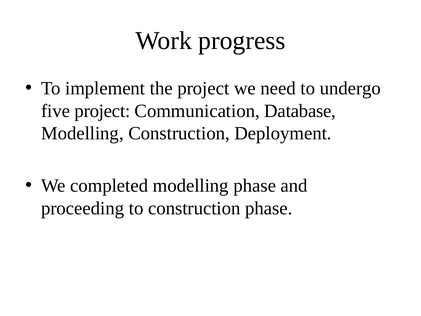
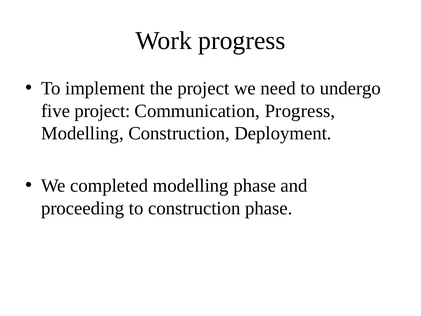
Communication Database: Database -> Progress (300, 111)
